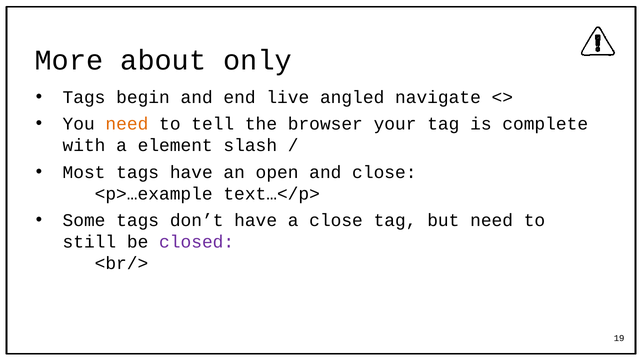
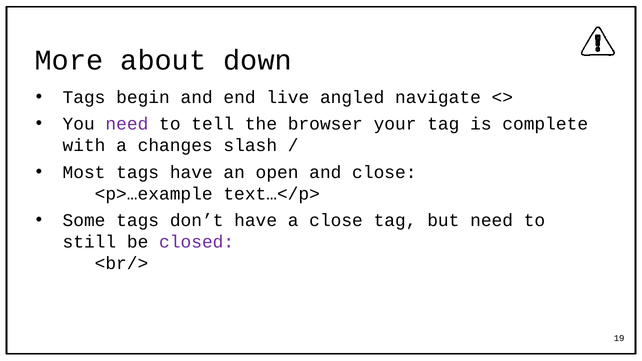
only: only -> down (258, 60)
need colour: orange -> purple (127, 124)
element: element -> changes (175, 146)
